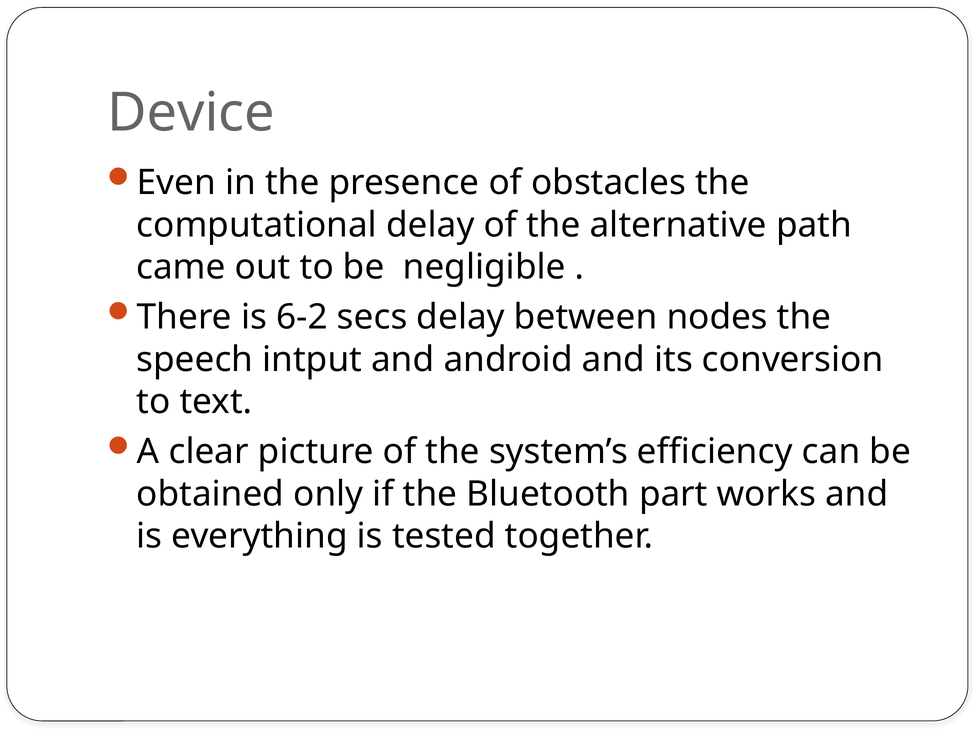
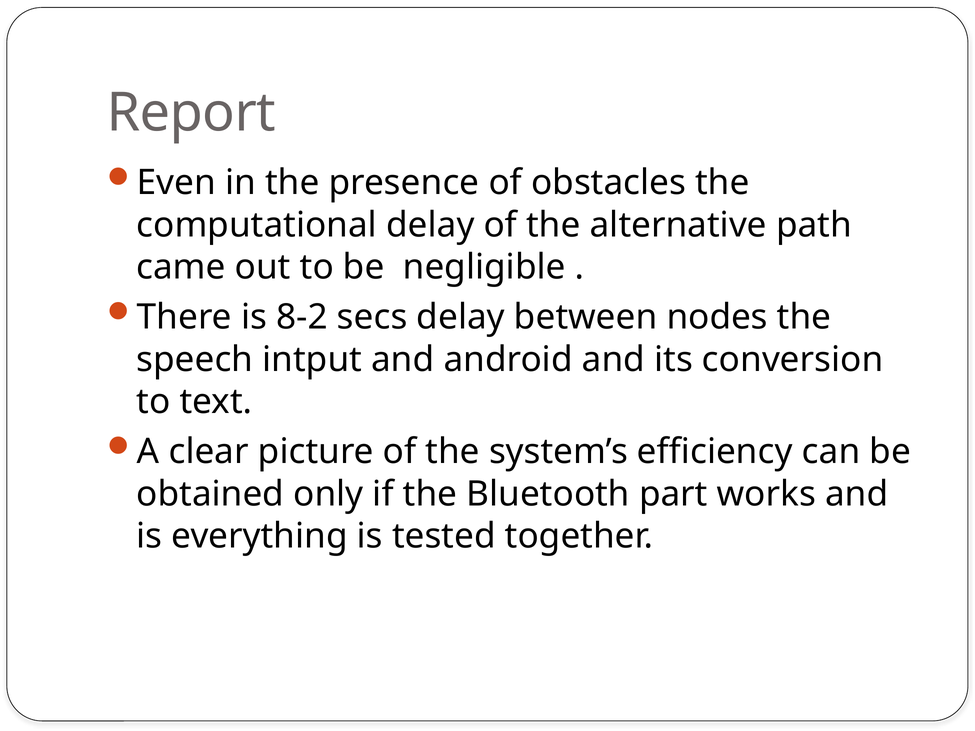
Device: Device -> Report (191, 113)
6-2: 6-2 -> 8-2 (302, 317)
